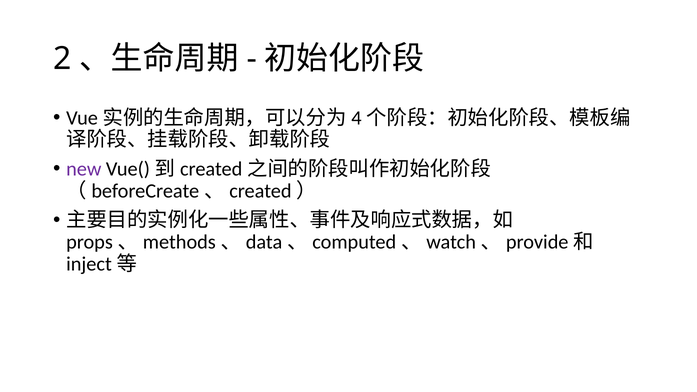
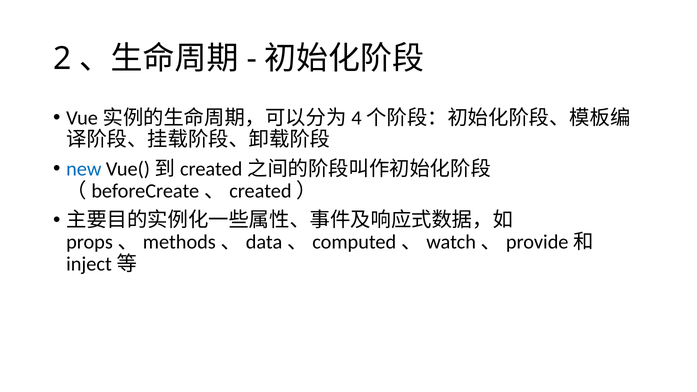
new colour: purple -> blue (84, 169)
